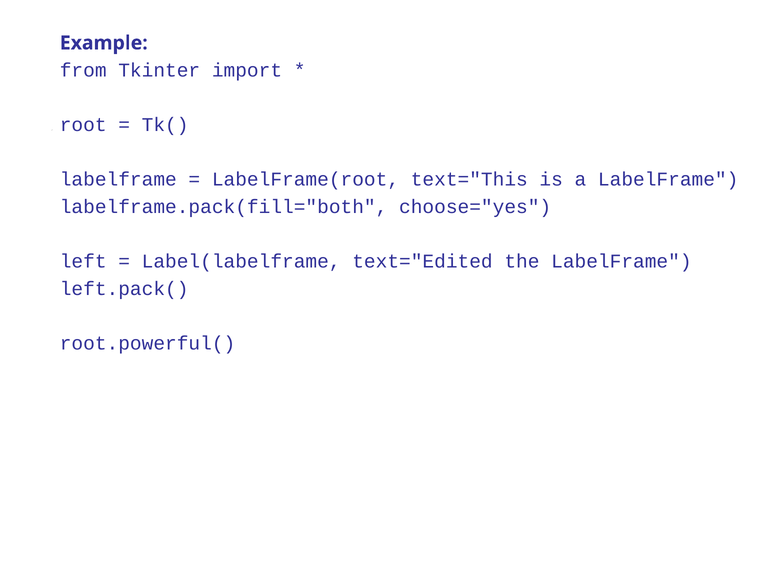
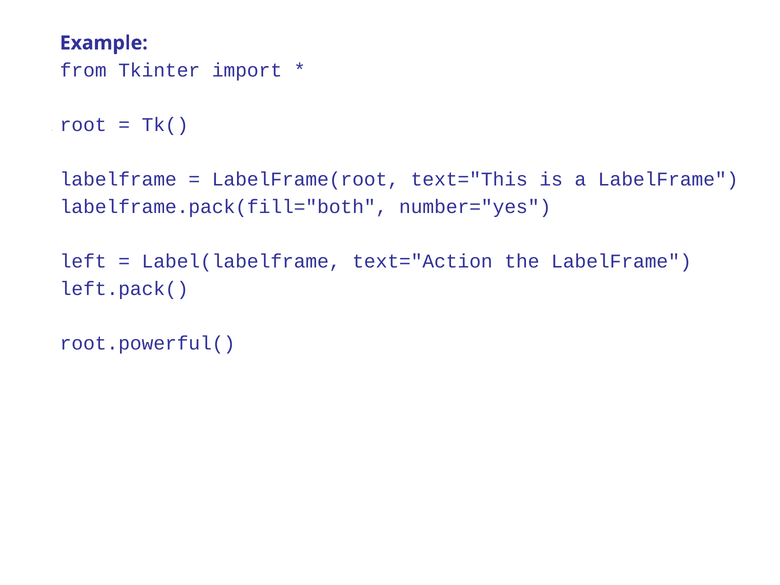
choose="yes: choose="yes -> number="yes (475, 207)
text="Edited: text="Edited -> text="Action (422, 261)
